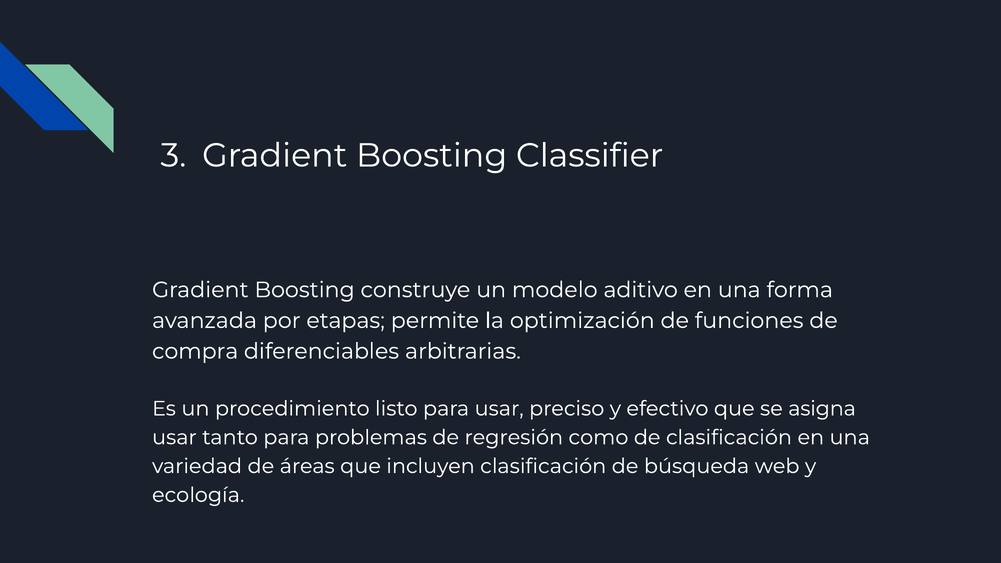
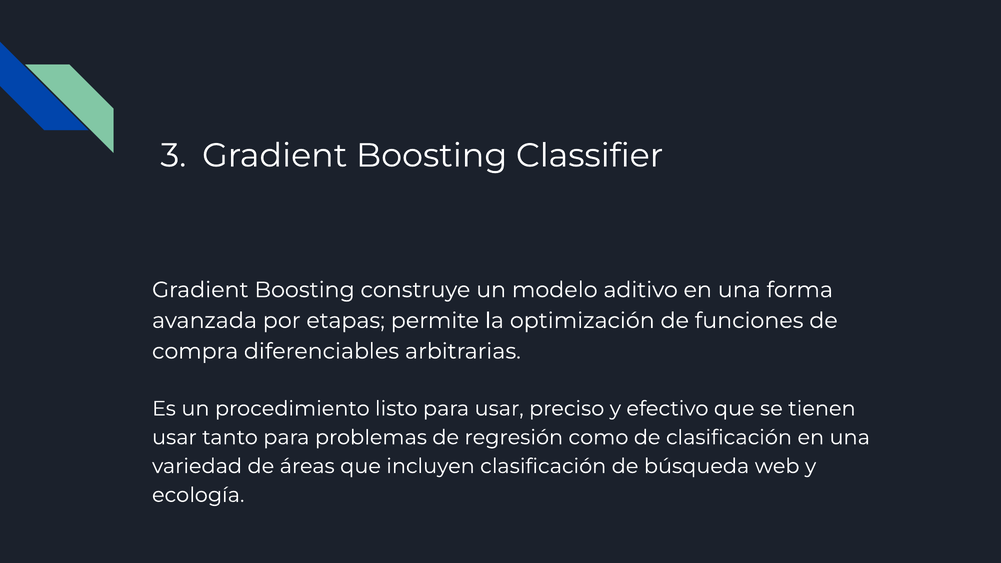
asigna: asigna -> tienen (822, 409)
